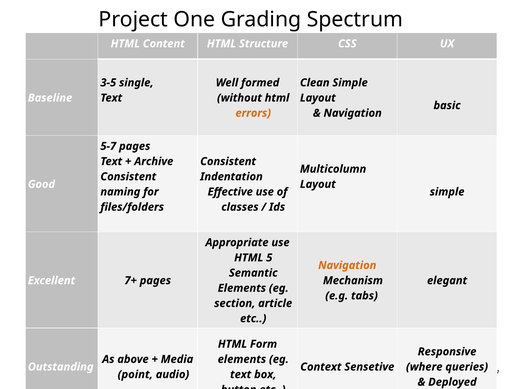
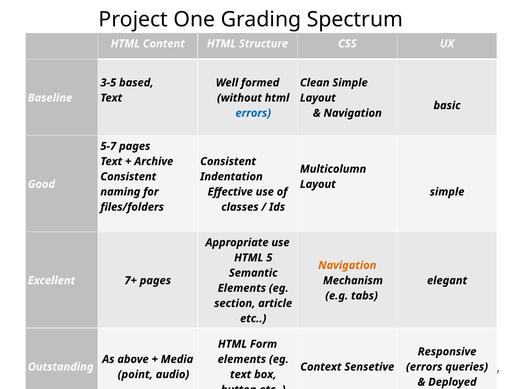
single: single -> based (136, 83)
errors colour: orange -> blue (253, 113)
where: where -> errors (424, 366)
